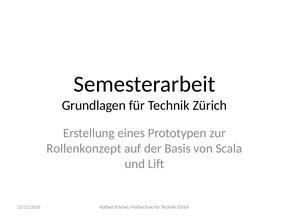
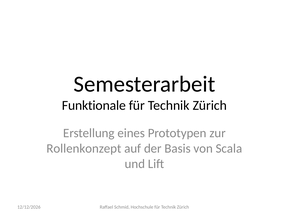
Grundlagen: Grundlagen -> Funktionale (94, 105)
